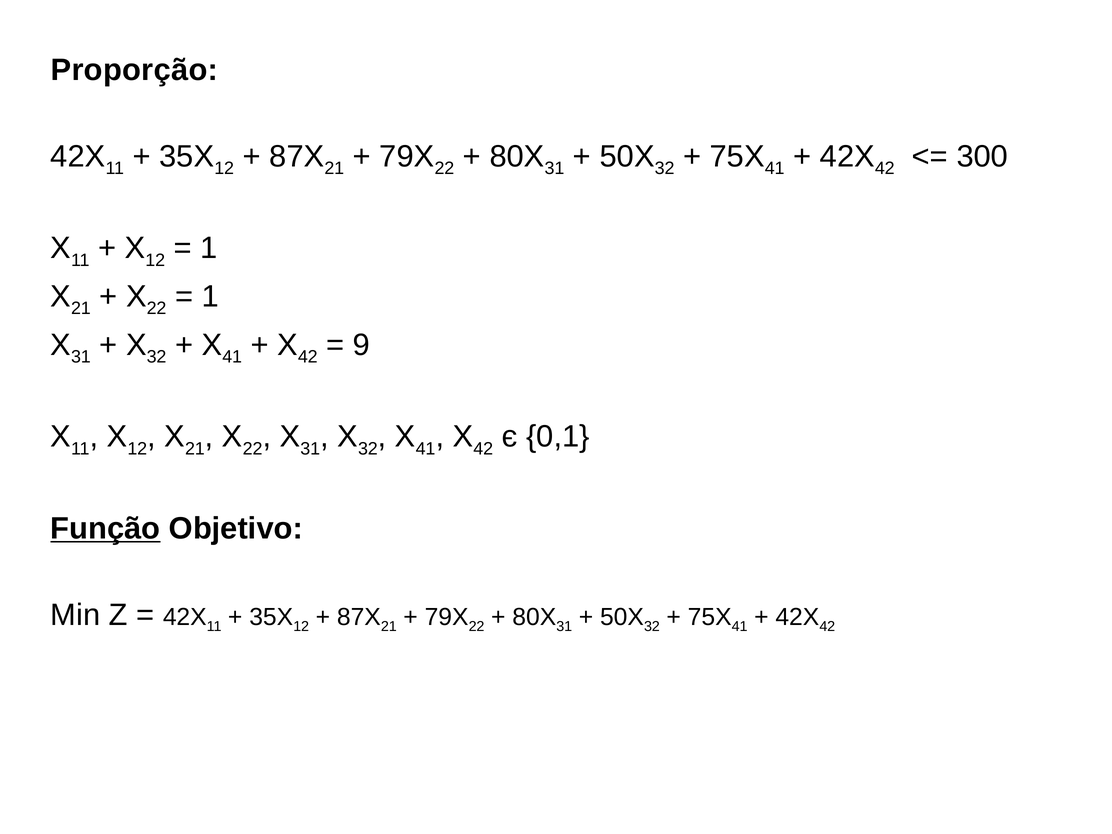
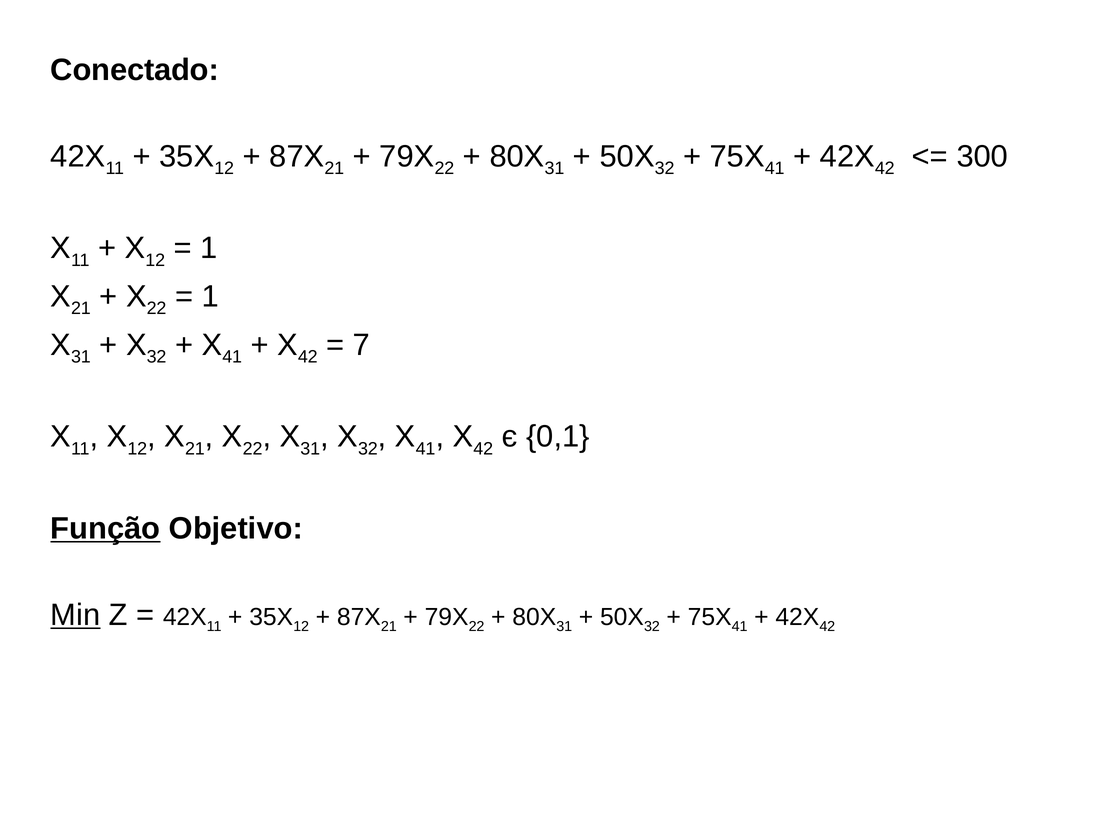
Proporção: Proporção -> Conectado (135, 70)
9: 9 -> 7 (361, 345)
Min underline: none -> present (75, 615)
